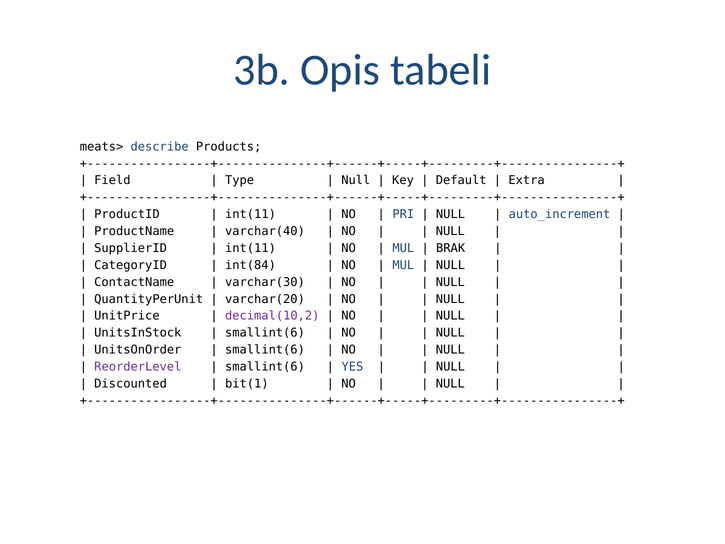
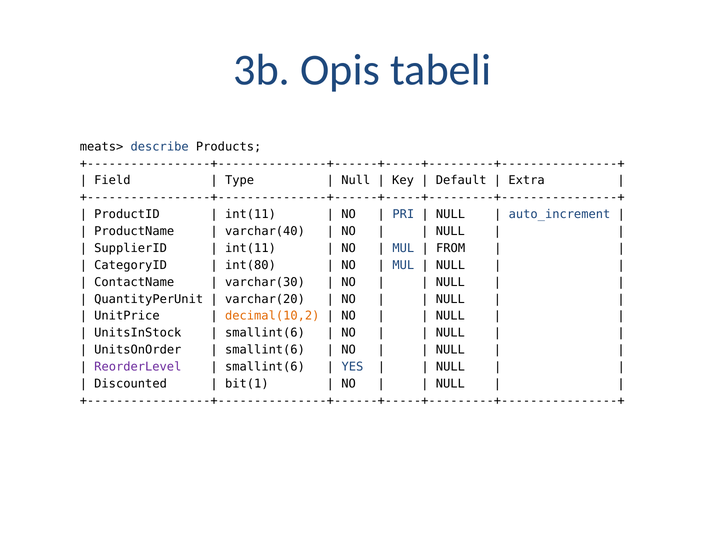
BRAK: BRAK -> FROM (451, 248)
int(84: int(84 -> int(80 (250, 265)
decimal(10,2 colour: purple -> orange (272, 316)
